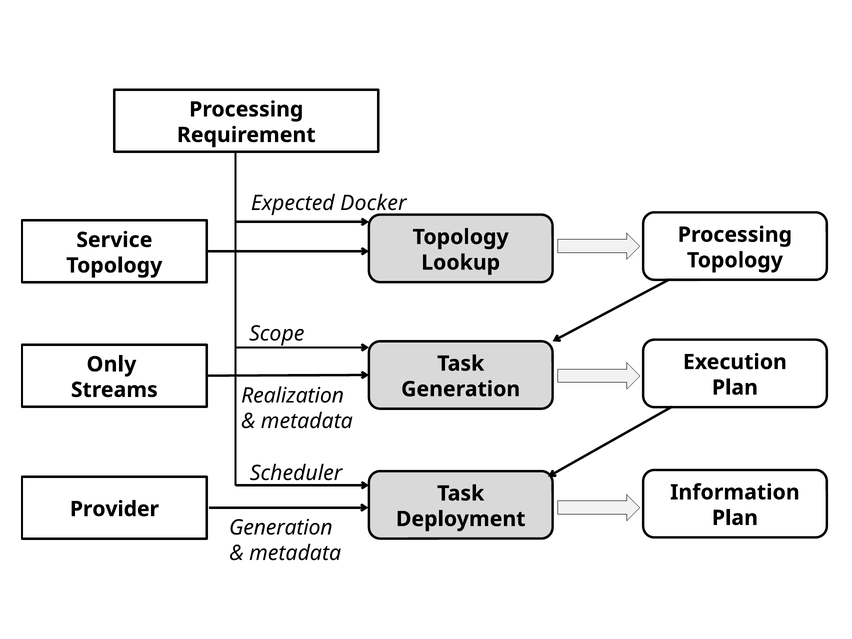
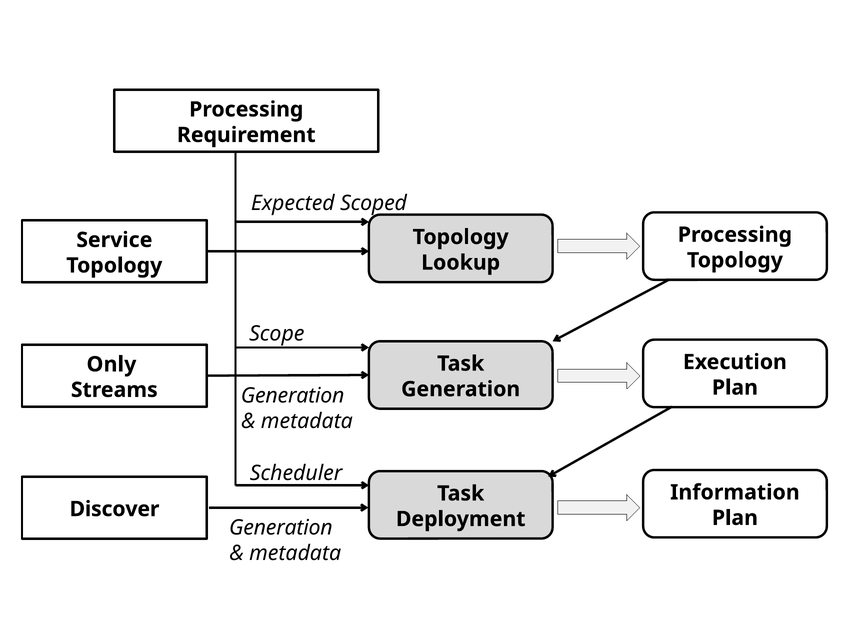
Docker: Docker -> Scoped (374, 203)
Realization: Realization -> Generation (293, 396)
Provider: Provider -> Discover (114, 509)
